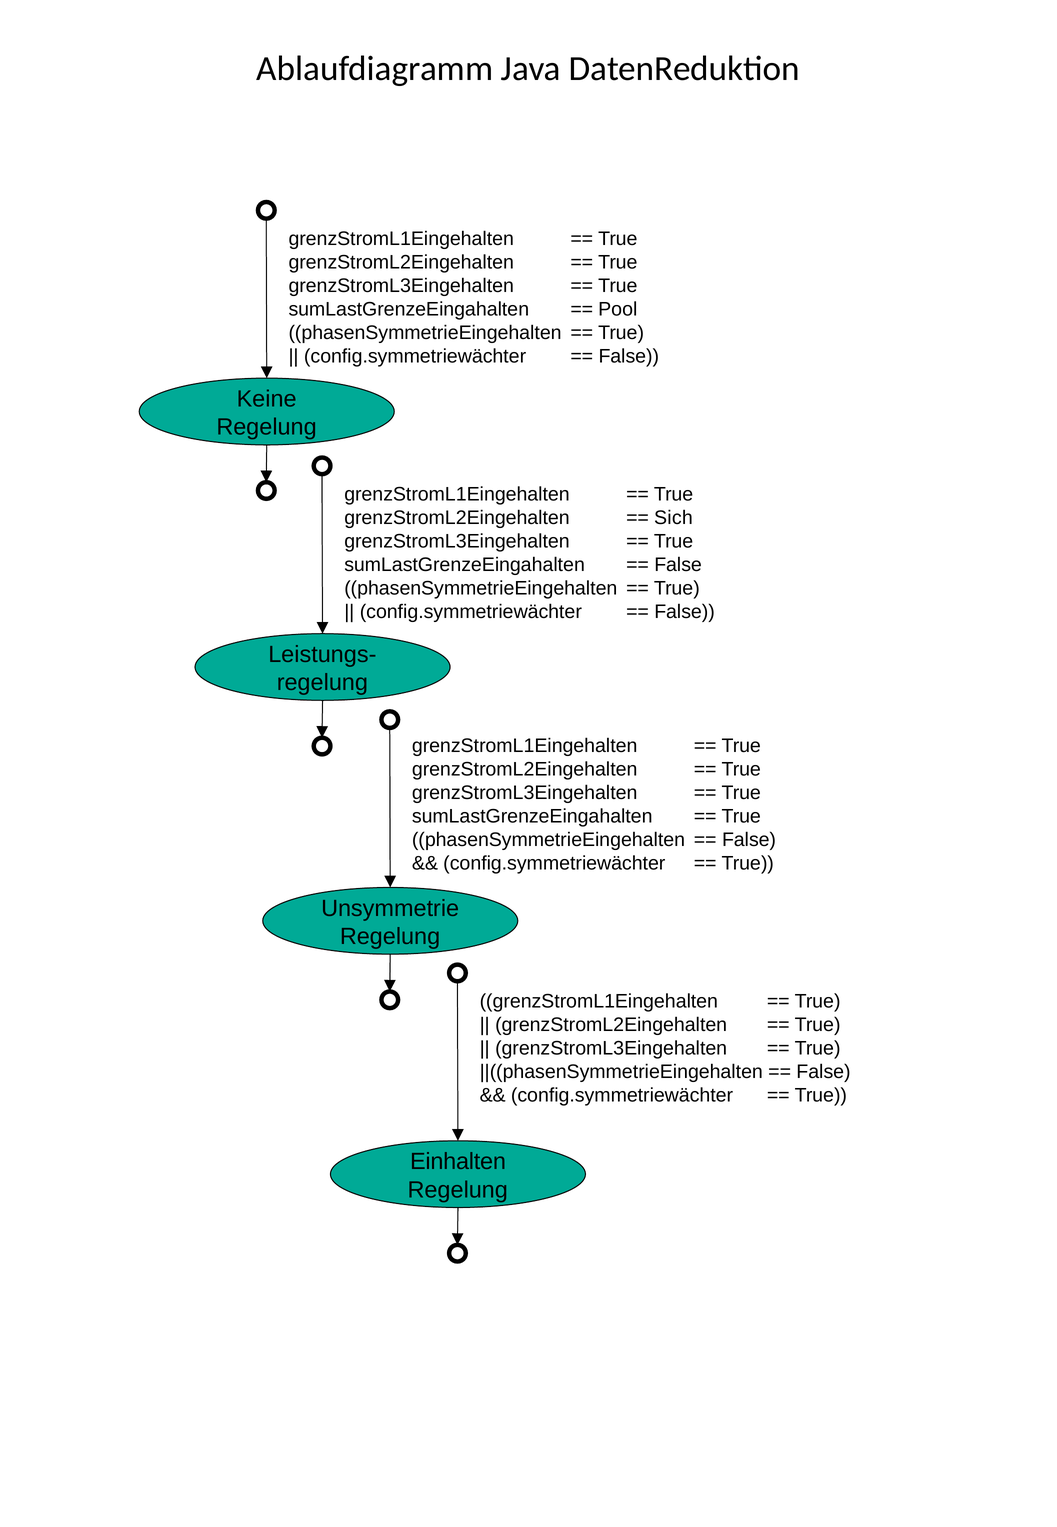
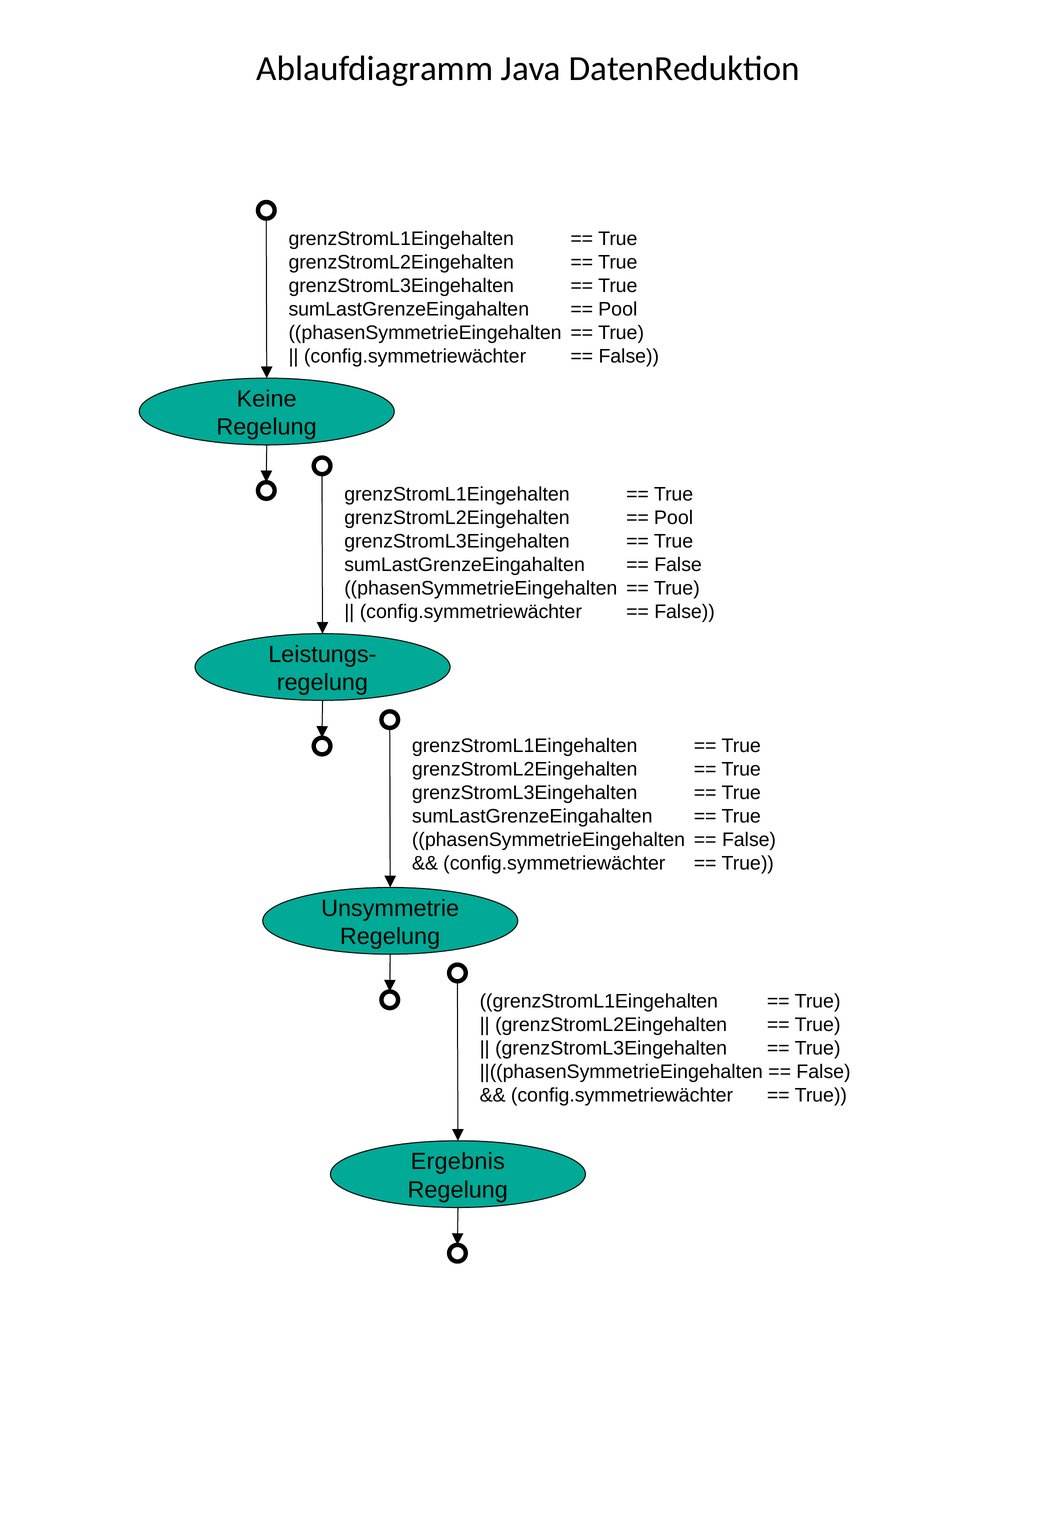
Sich: Sich -> Pool (674, 518)
Einhalten: Einhalten -> Ergebnis (458, 1162)
